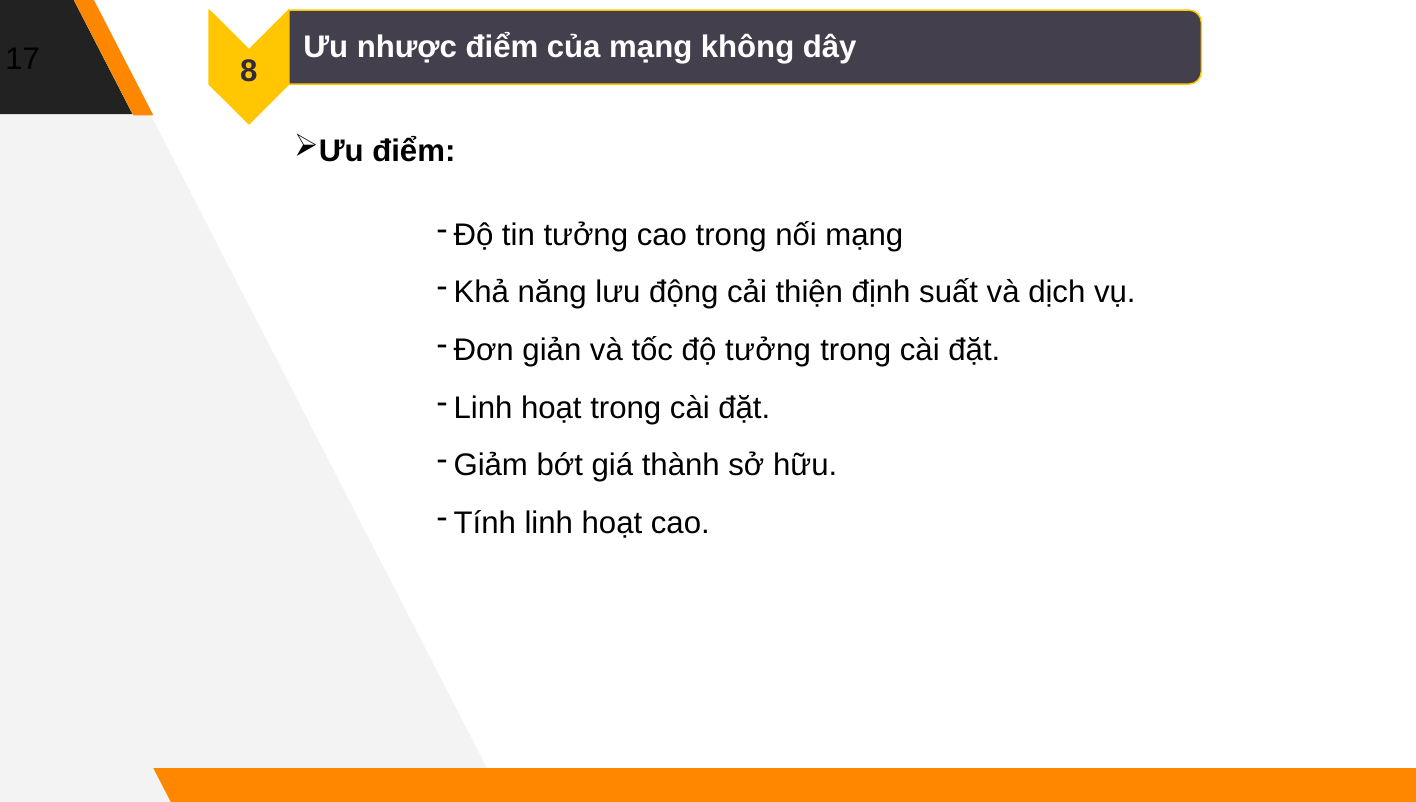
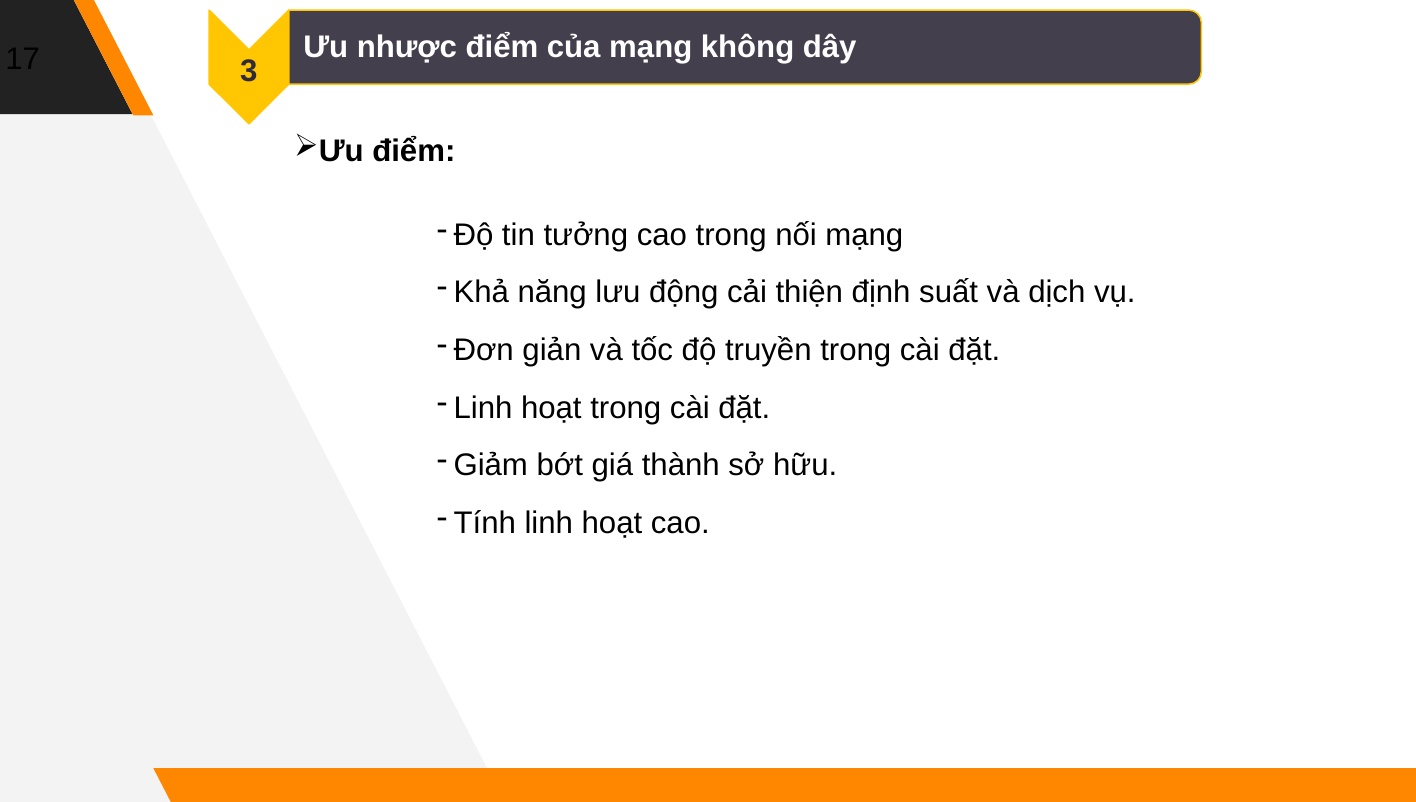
8: 8 -> 3 (249, 71)
độ tưởng: tưởng -> truyền (768, 350)
